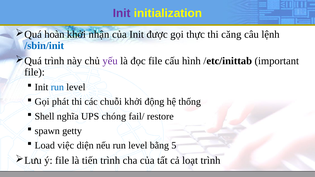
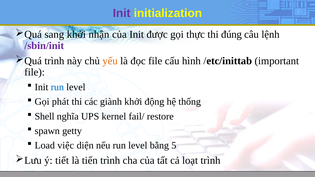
hoàn: hoàn -> sang (54, 34)
căng: căng -> đúng (231, 34)
/sbin/init colour: blue -> purple (44, 46)
yếu colour: purple -> orange (110, 61)
chuỗi: chuỗi -> giành (111, 102)
chóng: chóng -> kernel (114, 116)
ý file: file -> tiết (62, 161)
